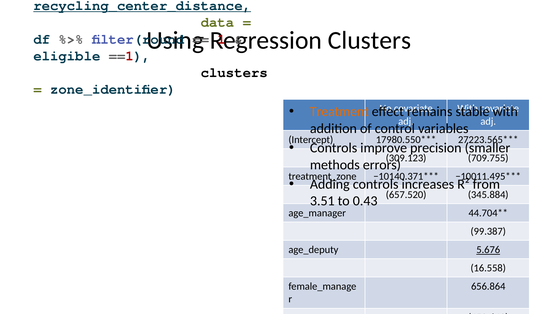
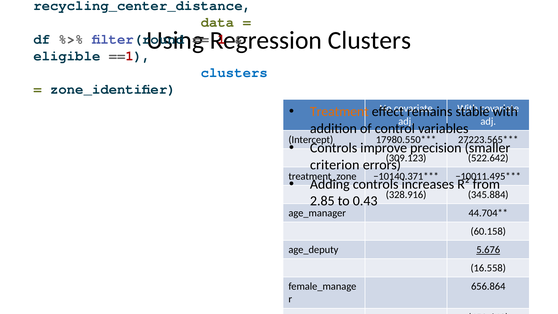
recycling_center_distance underline: present -> none (142, 6)
clusters colour: black -> blue (234, 73)
709.755: 709.755 -> 522.642 (488, 158)
methods: methods -> criterion (335, 165)
657.520: 657.520 -> 328.916 (406, 195)
3.51: 3.51 -> 2.85 (322, 201)
99.387: 99.387 -> 60.158 (488, 231)
